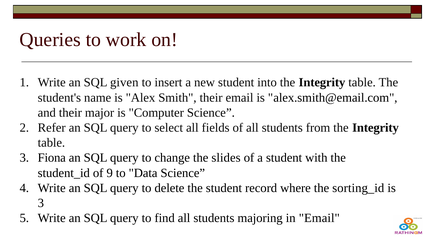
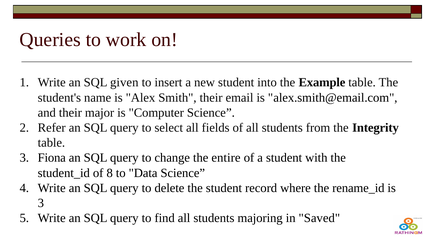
into the Integrity: Integrity -> Example (322, 82)
slides: slides -> entire (226, 158)
9: 9 -> 8 (110, 173)
sorting_id: sorting_id -> rename_id (358, 188)
in Email: Email -> Saved (319, 218)
